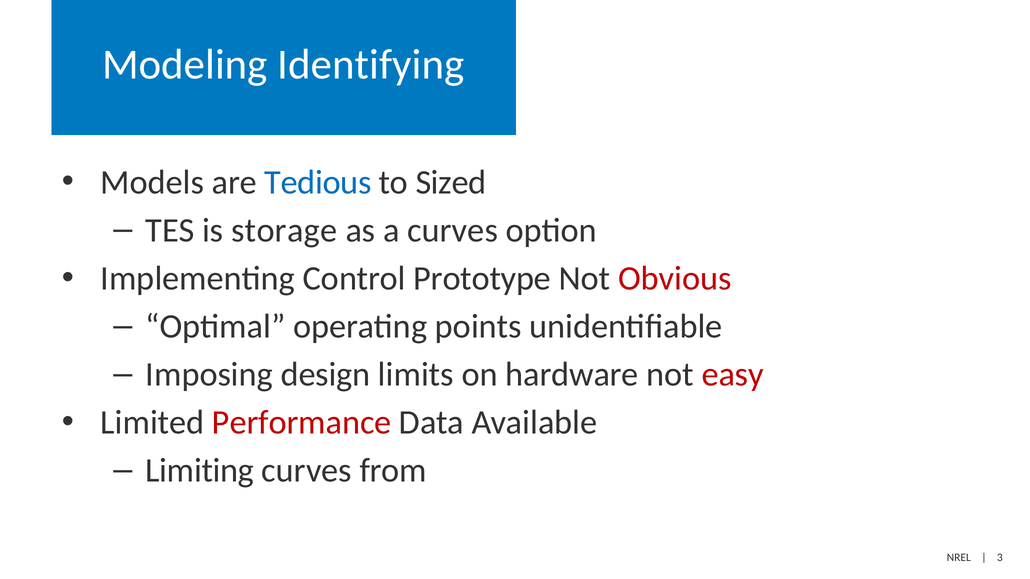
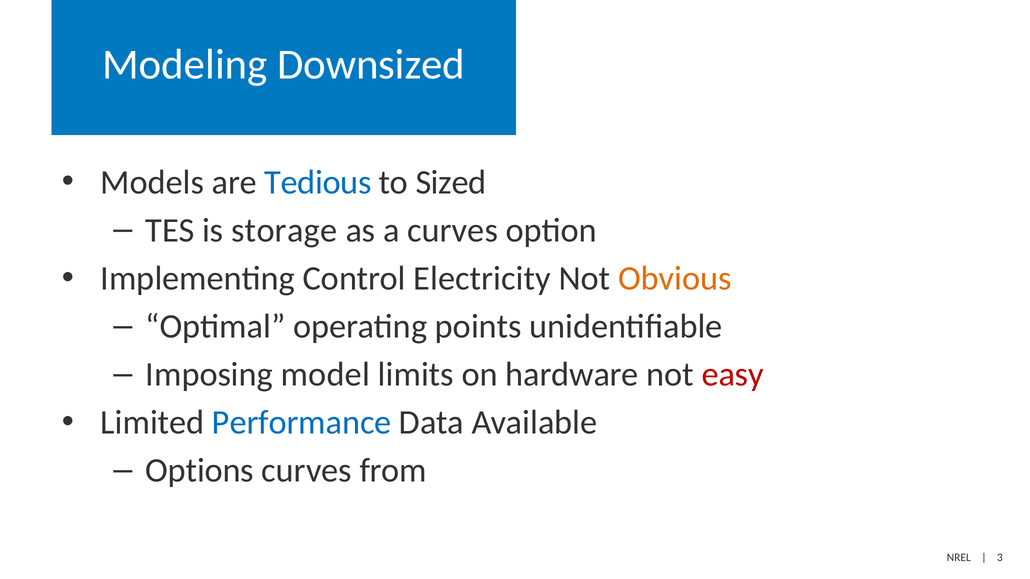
Identifying: Identifying -> Downsized (371, 65)
Prototype: Prototype -> Electricity (482, 279)
Obvious colour: red -> orange (675, 279)
design: design -> model (325, 375)
Performance colour: red -> blue (302, 423)
Limiting: Limiting -> Options (200, 471)
